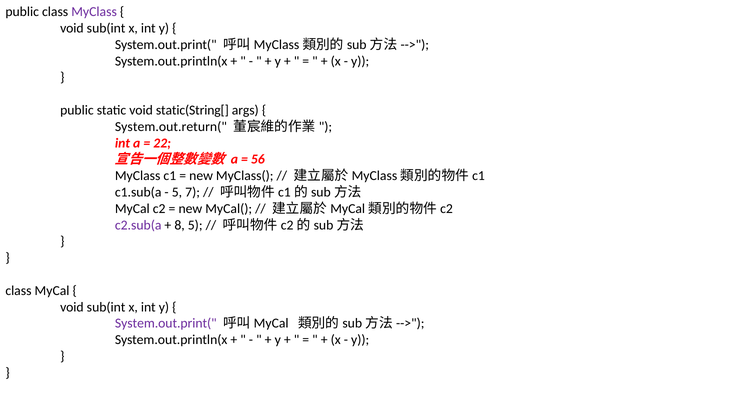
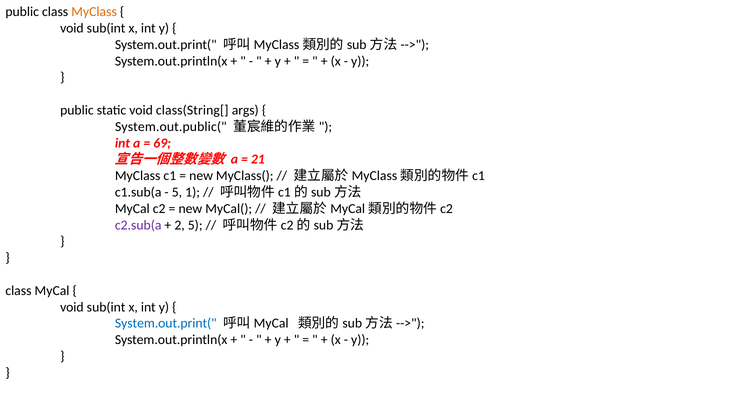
MyClass colour: purple -> orange (94, 12)
static(String[: static(String[ -> class(String[ (192, 110)
System.out.return(: System.out.return( -> System.out.public( (171, 127)
22: 22 -> 69 (162, 143)
56: 56 -> 21 (258, 160)
7: 7 -> 1 (193, 193)
8: 8 -> 2 (180, 225)
System.out.print( colour: purple -> blue (166, 324)
